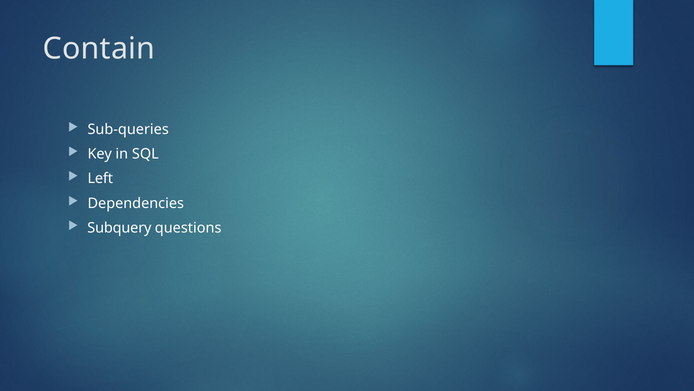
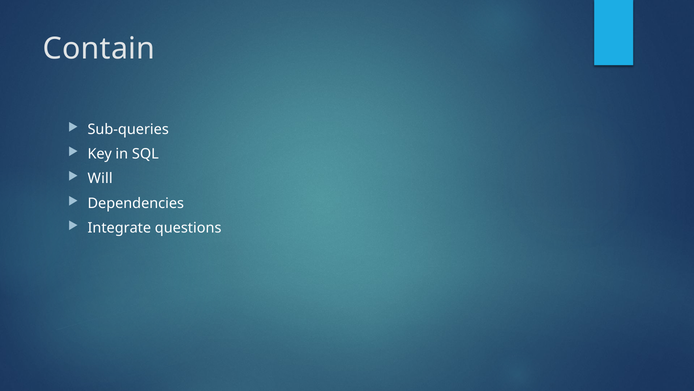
Left: Left -> Will (100, 178)
Subquery: Subquery -> Integrate (119, 228)
